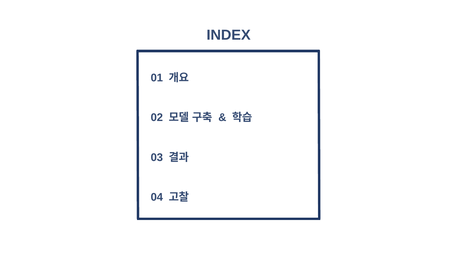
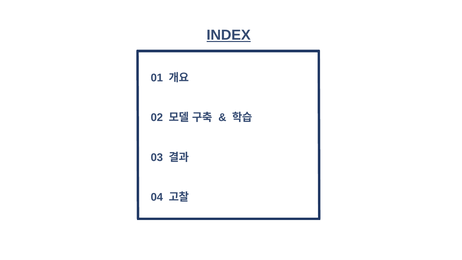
INDEX underline: none -> present (229, 35)
